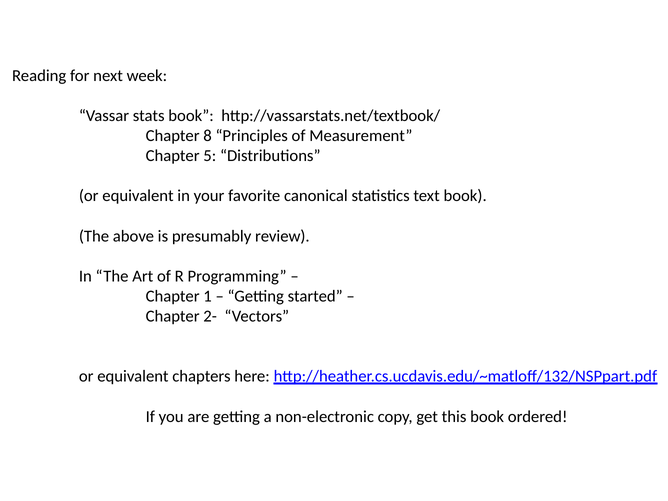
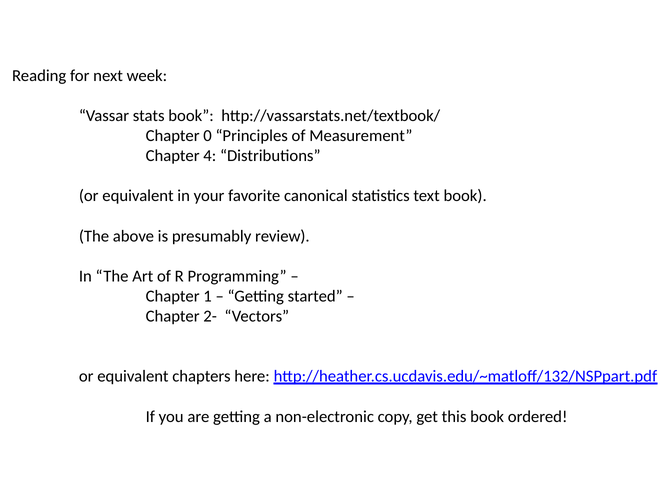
8: 8 -> 0 (208, 136)
5: 5 -> 4 (210, 156)
